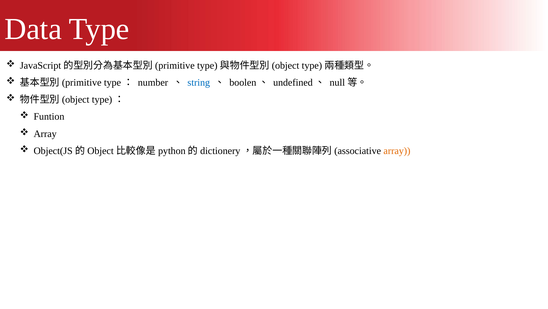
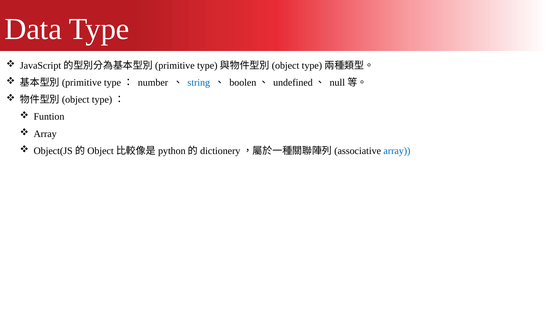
array colour: orange -> blue (397, 151)
